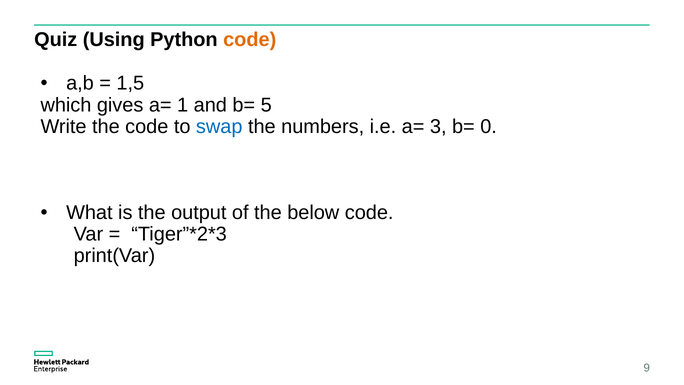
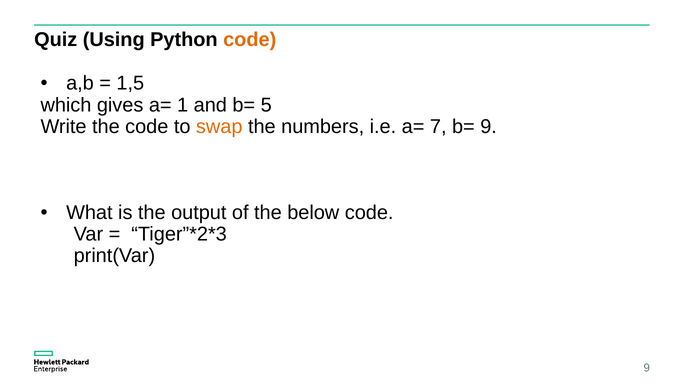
swap colour: blue -> orange (219, 126)
3: 3 -> 7 (438, 126)
b= 0: 0 -> 9 (489, 126)
